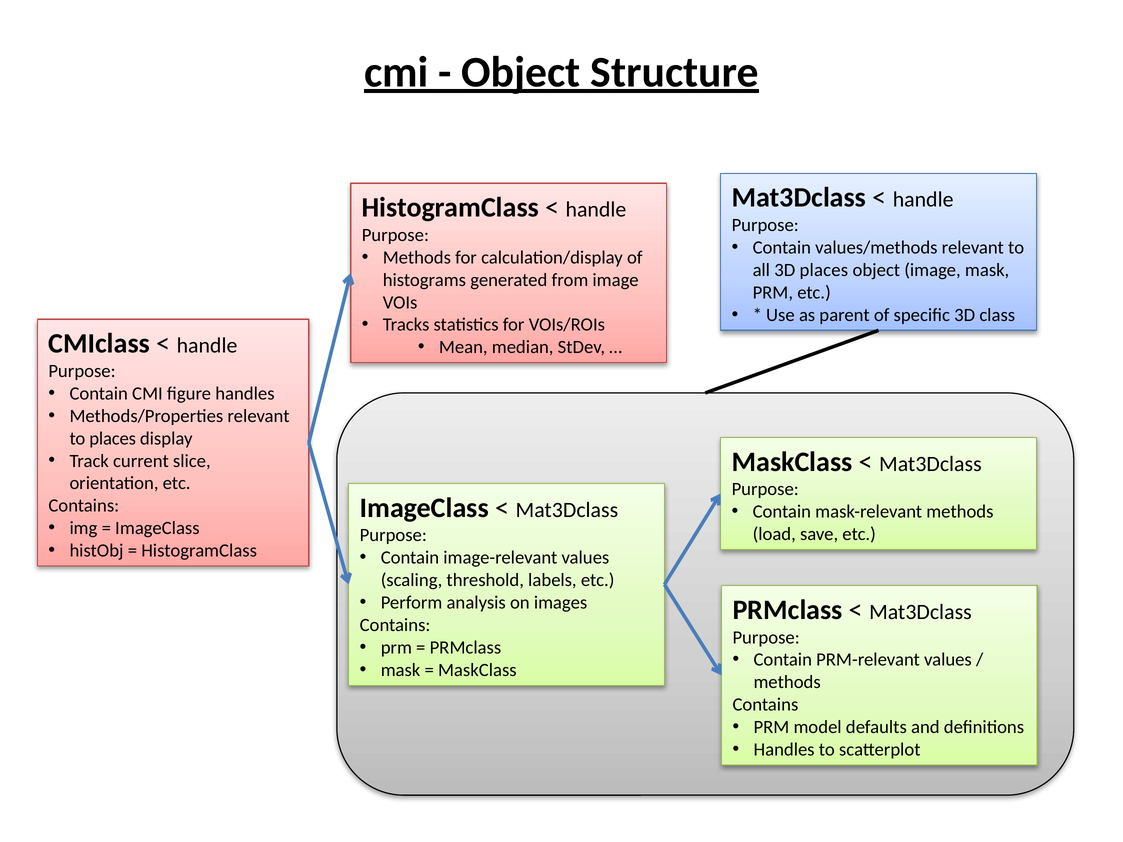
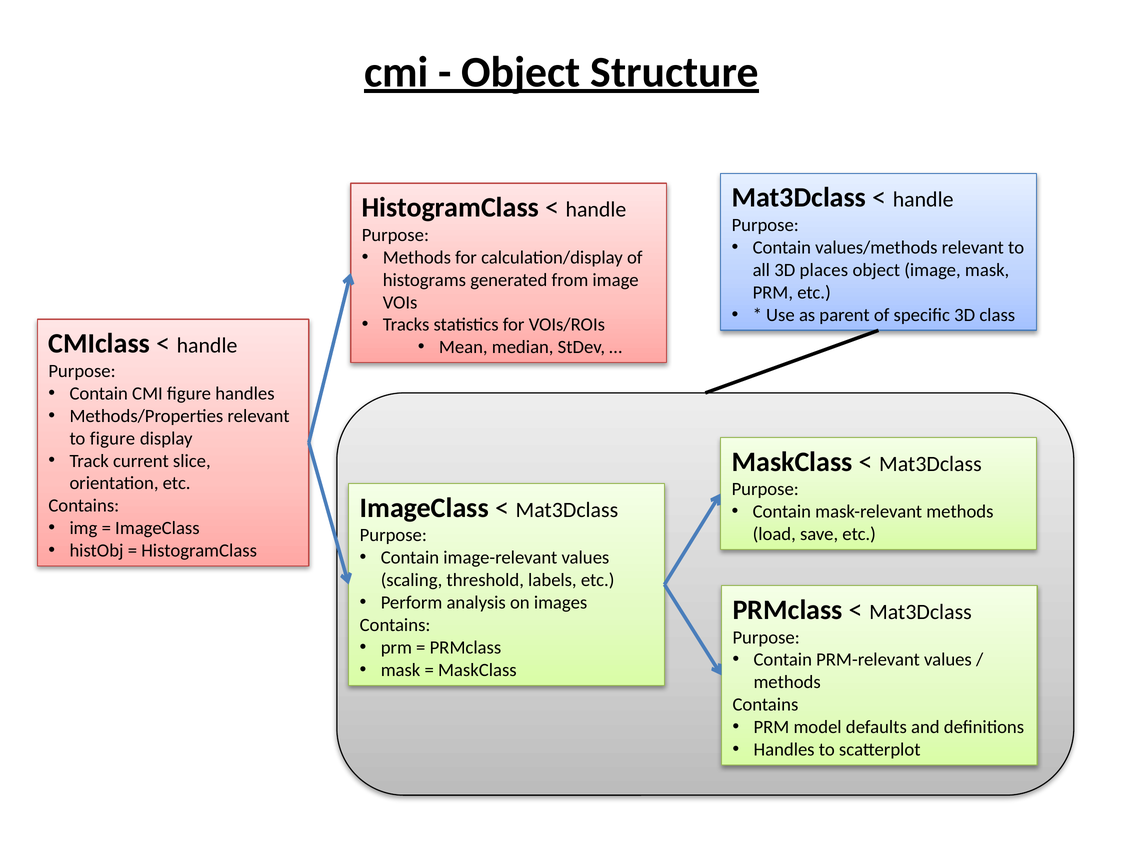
to places: places -> figure (112, 439)
